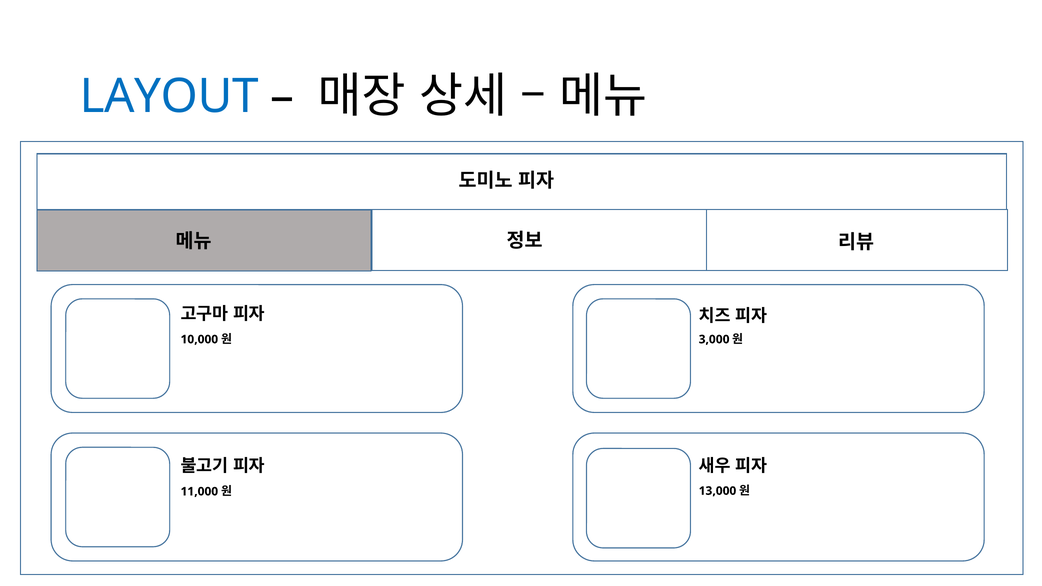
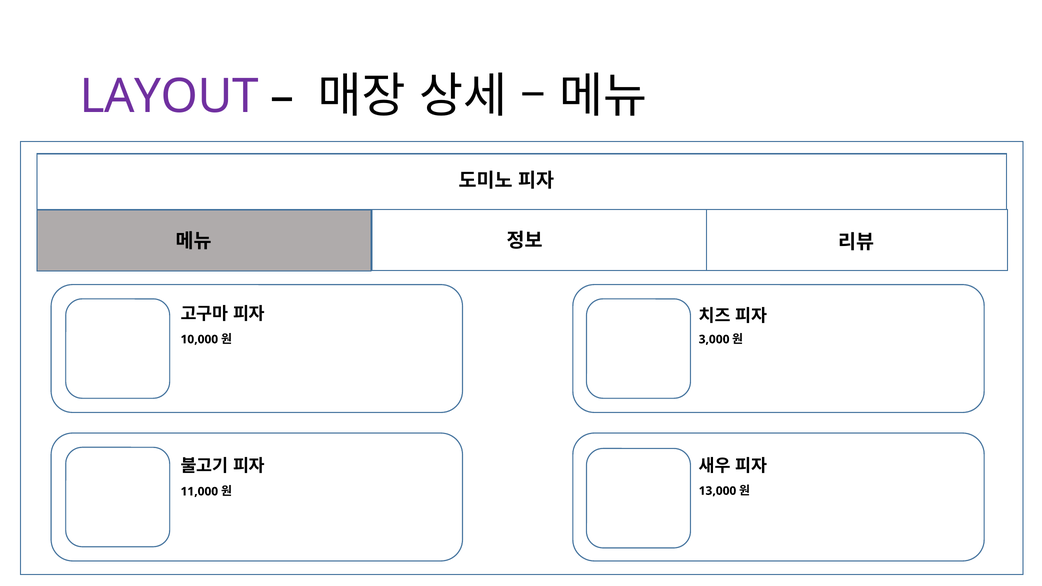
LAYOUT colour: blue -> purple (169, 97)
